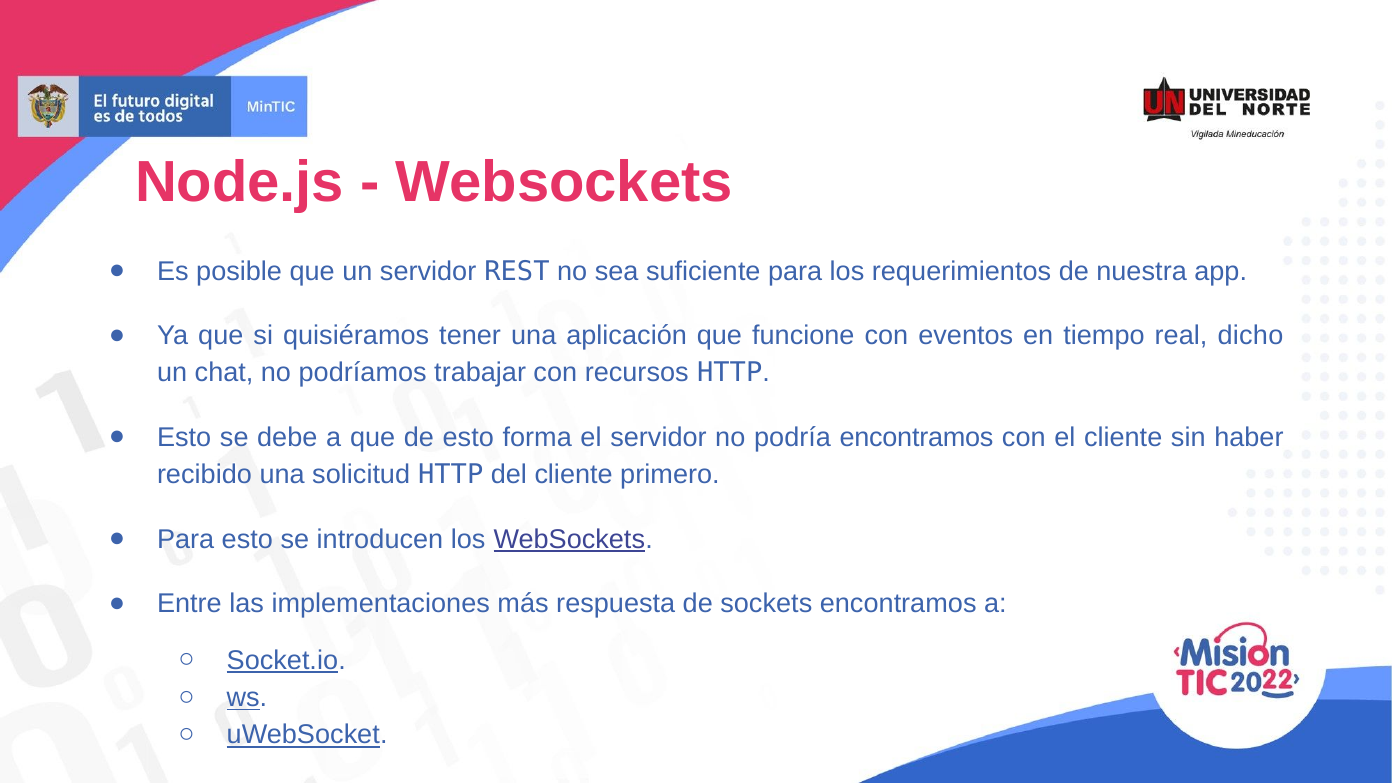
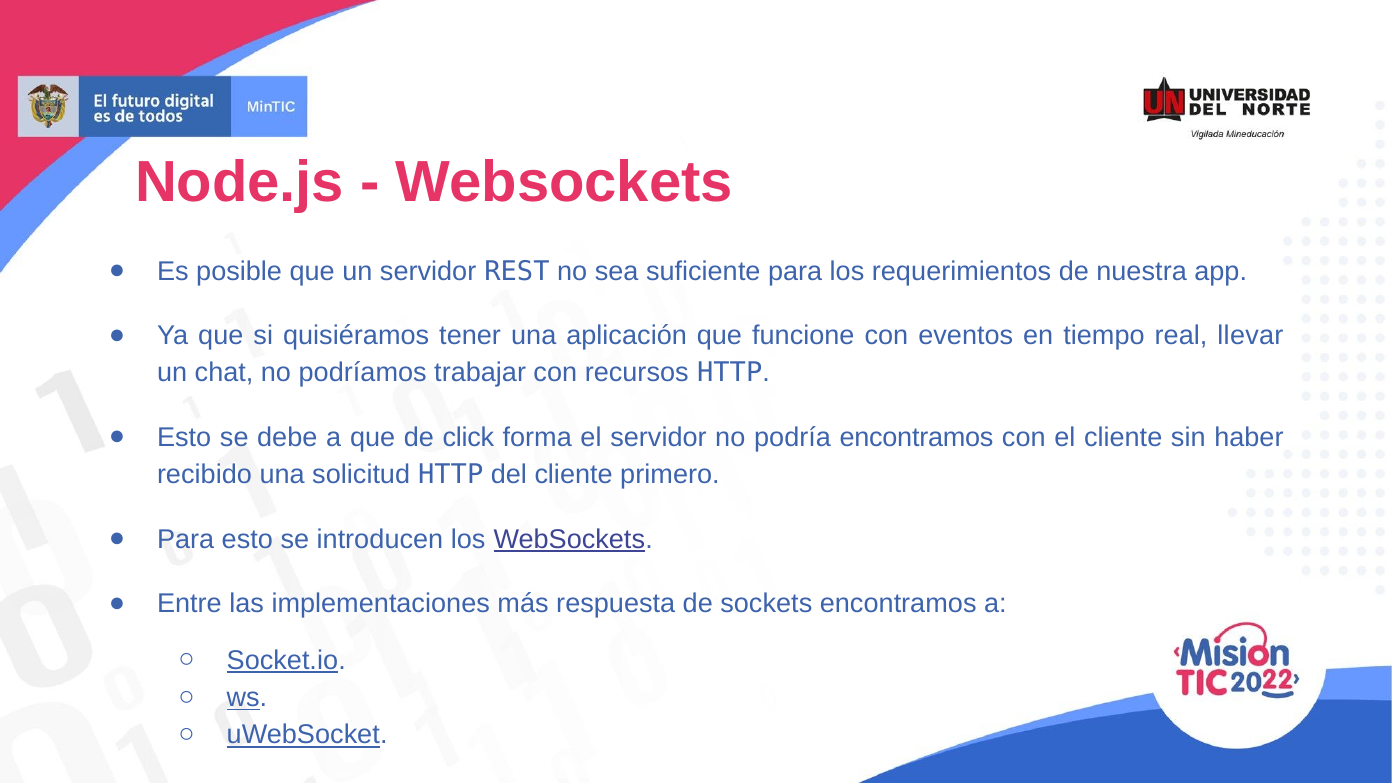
dicho: dicho -> llevar (1250, 336)
de esto: esto -> click (468, 437)
